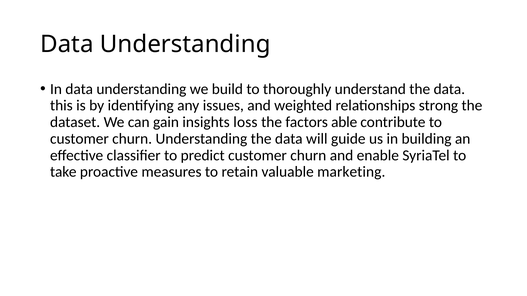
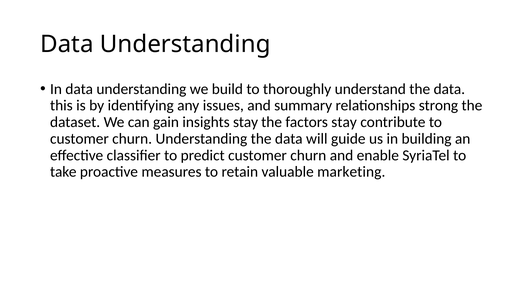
weighted: weighted -> summary (303, 106)
insights loss: loss -> stay (246, 122)
factors able: able -> stay (344, 122)
